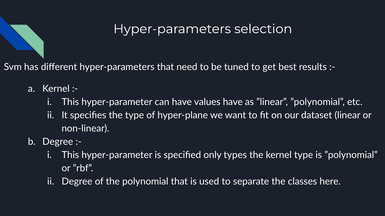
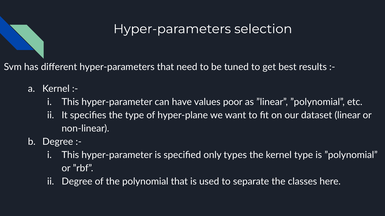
values have: have -> poor (233, 102)
